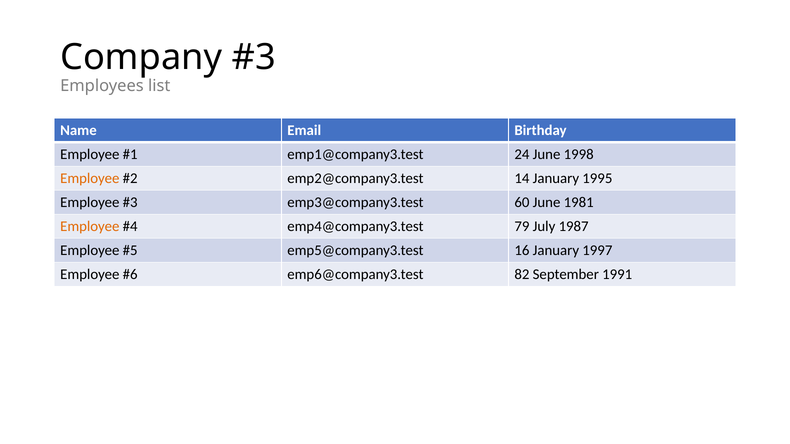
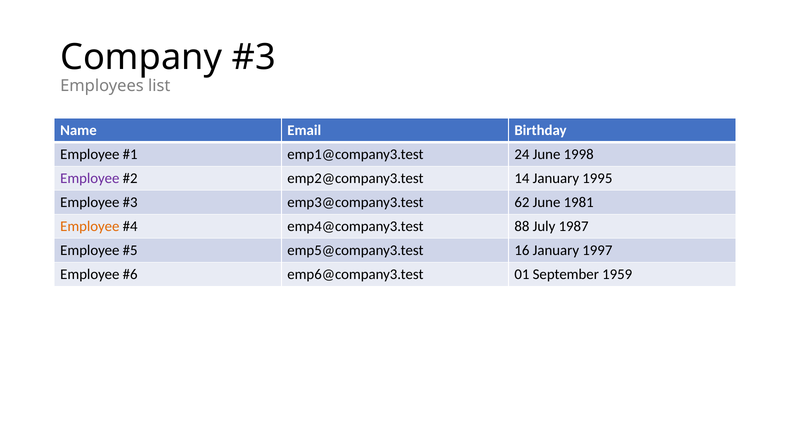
Employee colour: orange -> purple (90, 179)
60: 60 -> 62 (522, 203)
79: 79 -> 88 (522, 227)
82: 82 -> 01 (522, 275)
1991: 1991 -> 1959 (617, 275)
